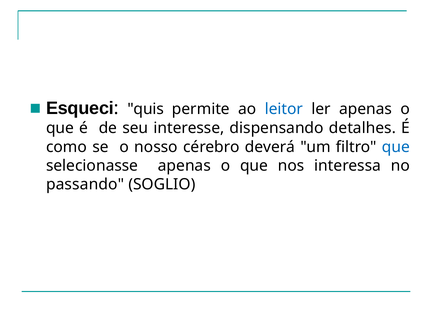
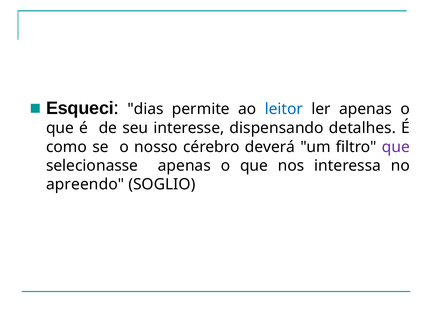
quis: quis -> dias (146, 109)
que colour: blue -> purple (396, 147)
passando: passando -> apreendo (85, 184)
